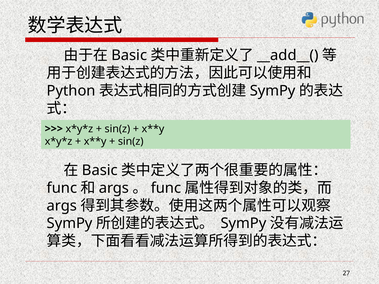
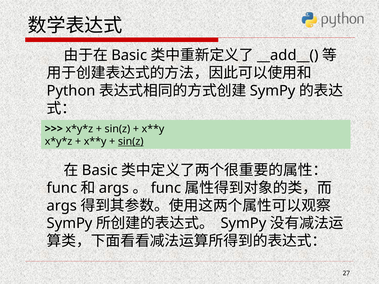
sin(z underline: none -> present (131, 142)
